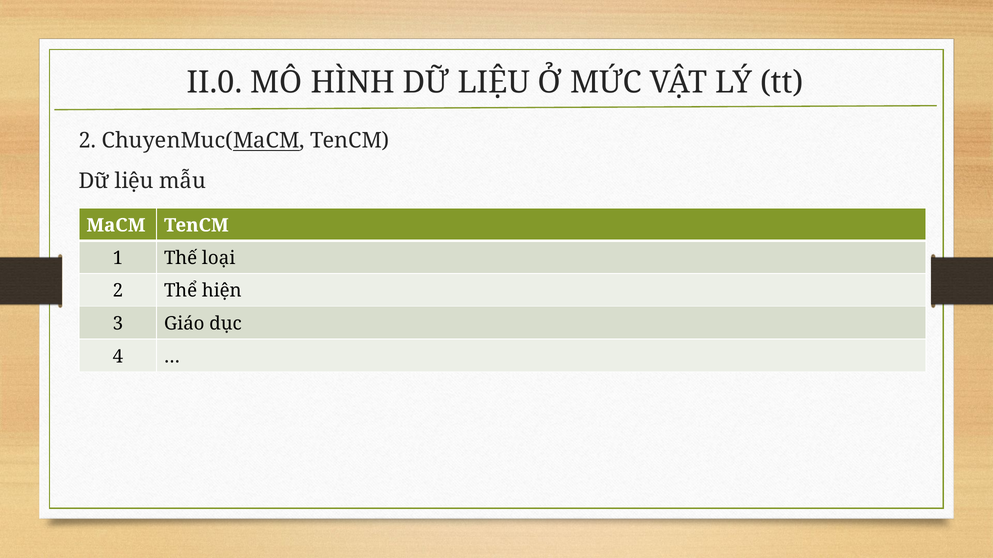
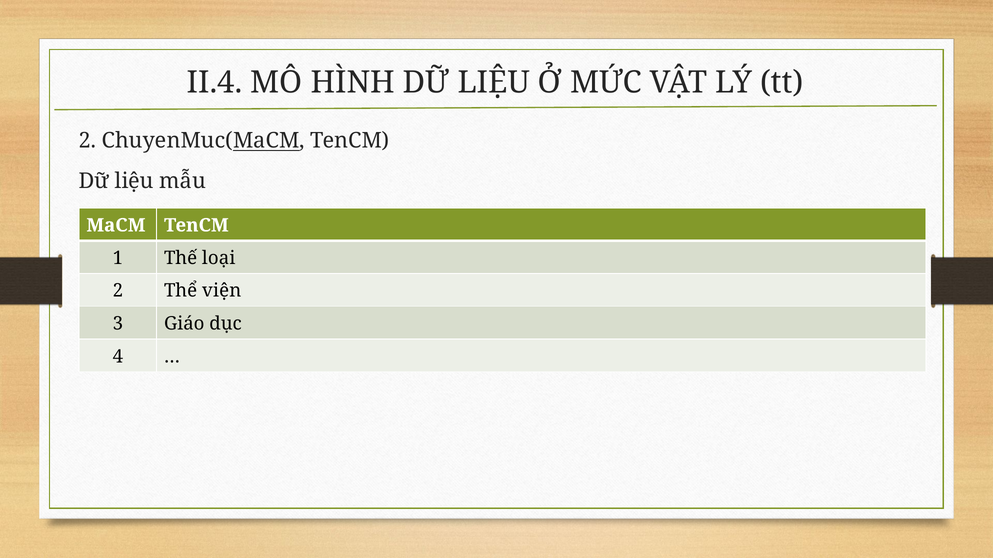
II.0: II.0 -> II.4 (215, 83)
hiện: hiện -> viện (222, 291)
